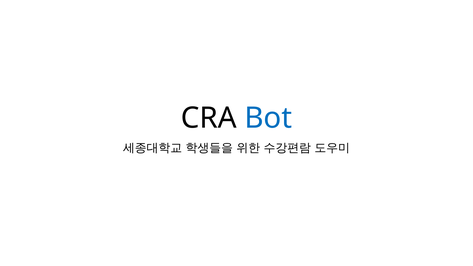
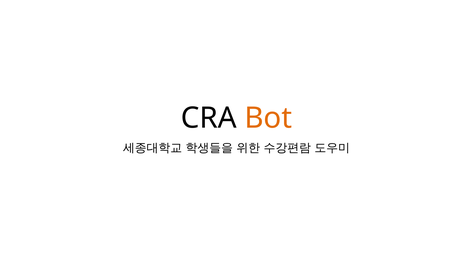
Bot colour: blue -> orange (268, 118)
